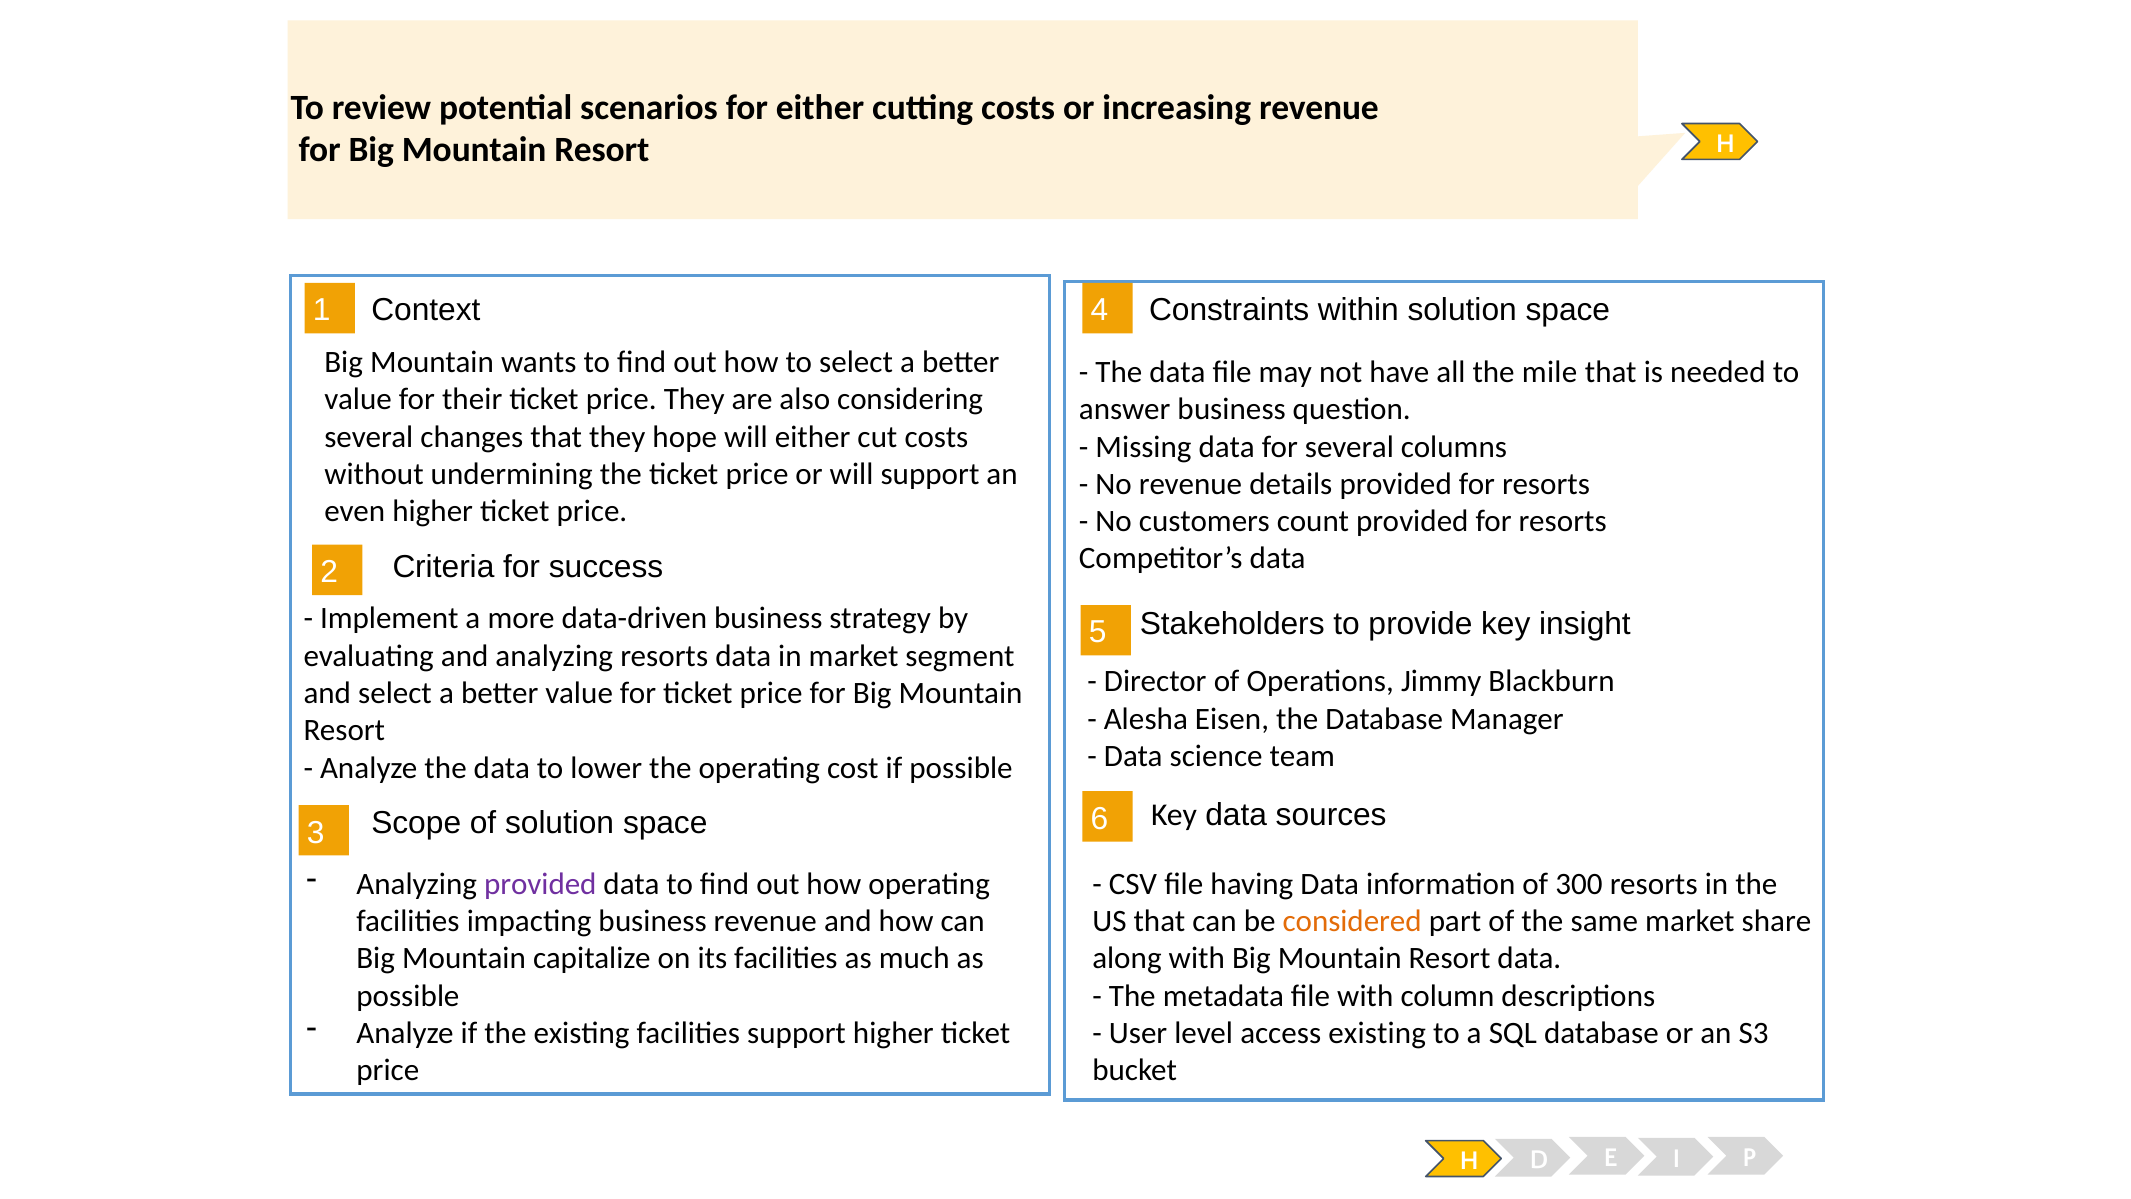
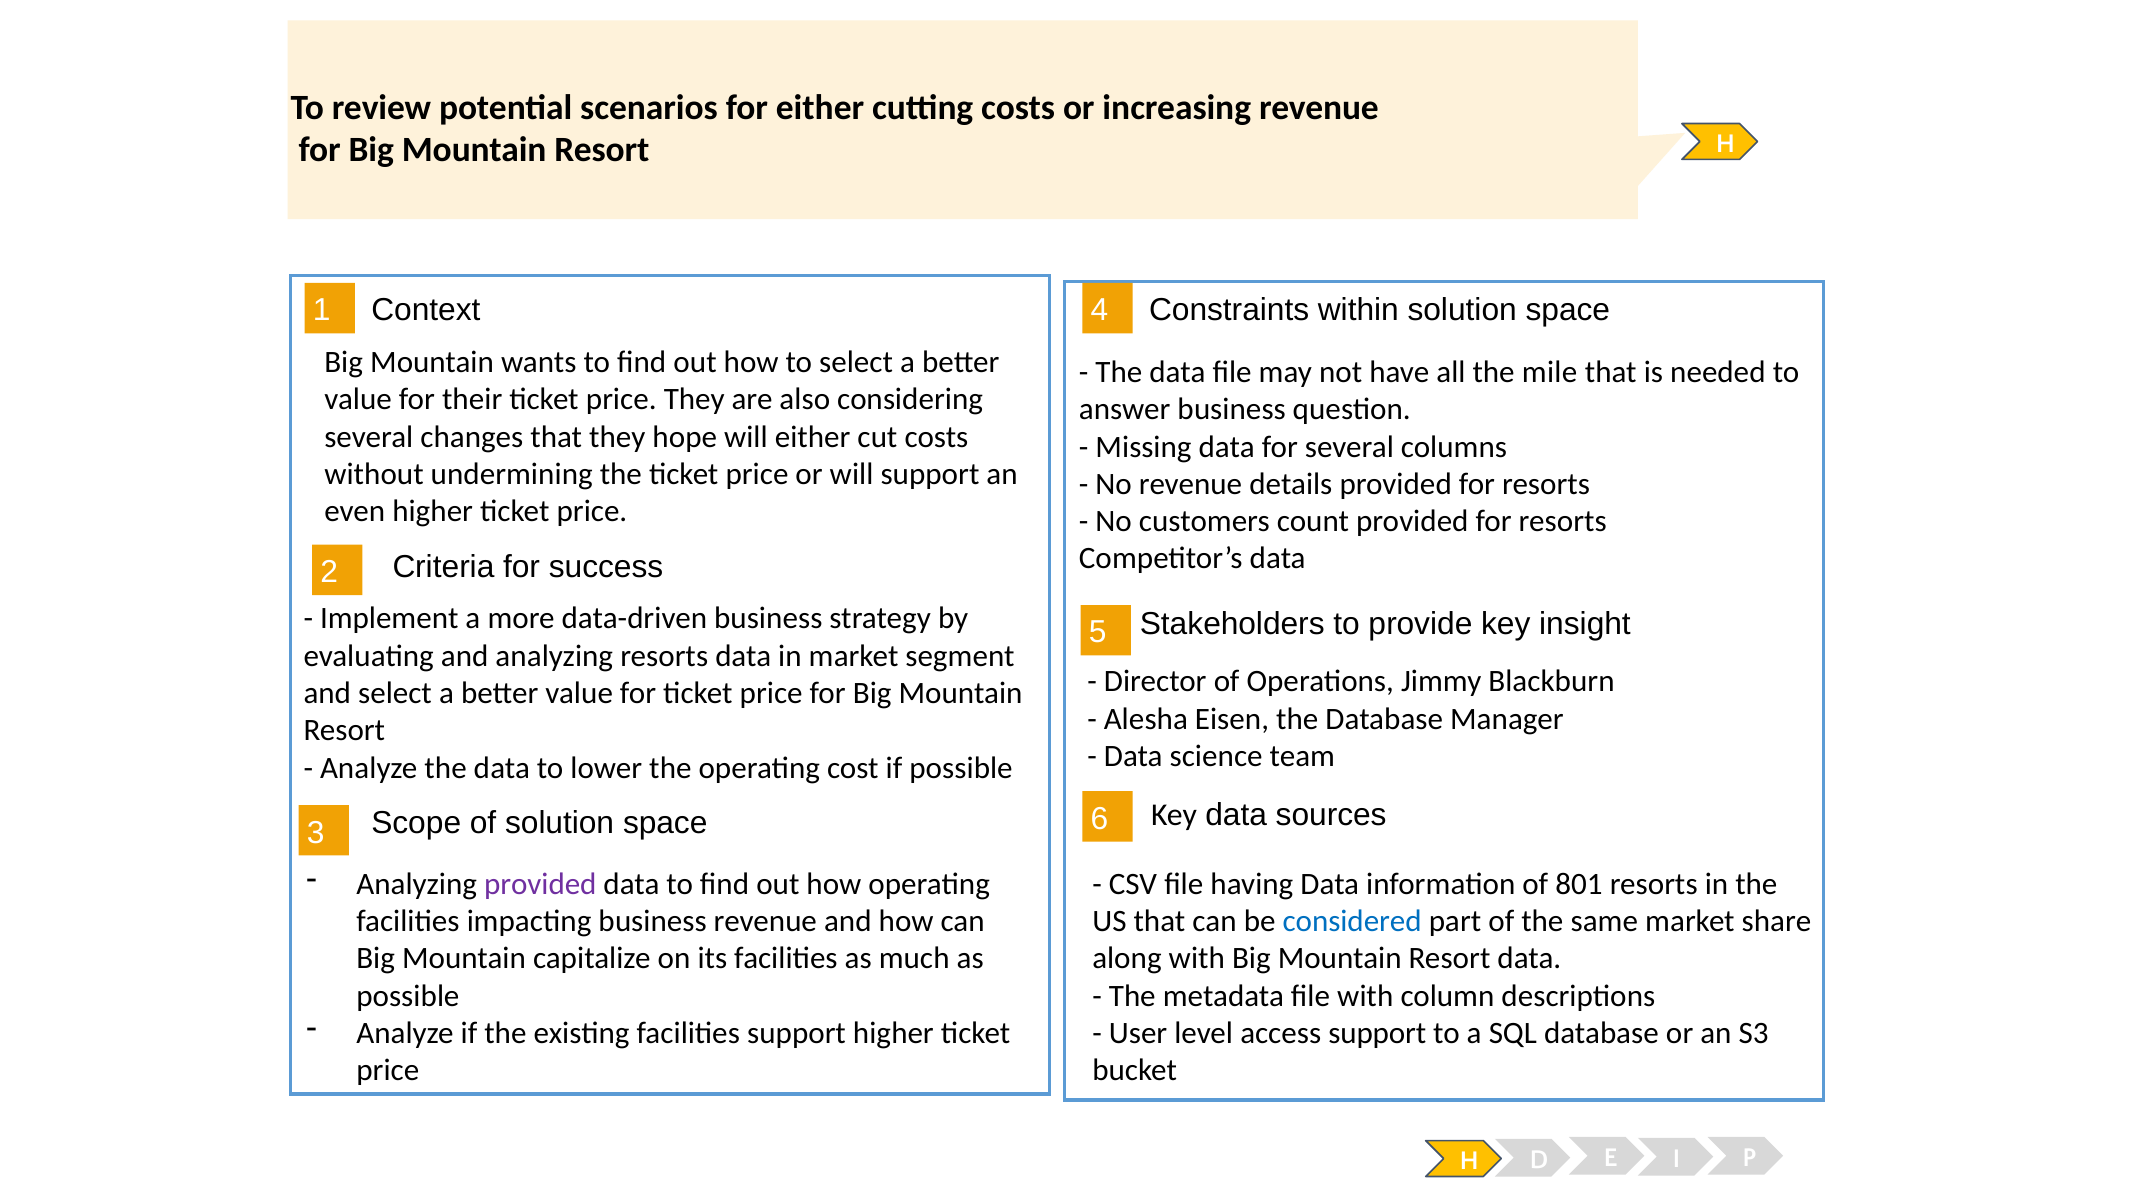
300: 300 -> 801 (1579, 884)
considered colour: orange -> blue (1352, 921)
access existing: existing -> support (1377, 1033)
